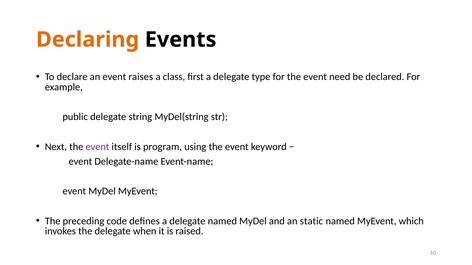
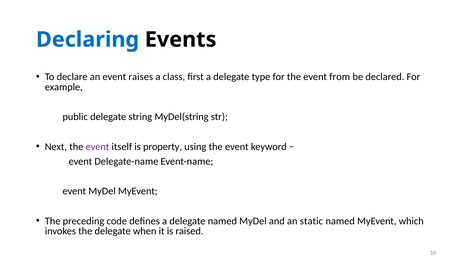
Declaring colour: orange -> blue (88, 40)
need: need -> from (340, 77)
program: program -> property (163, 147)
